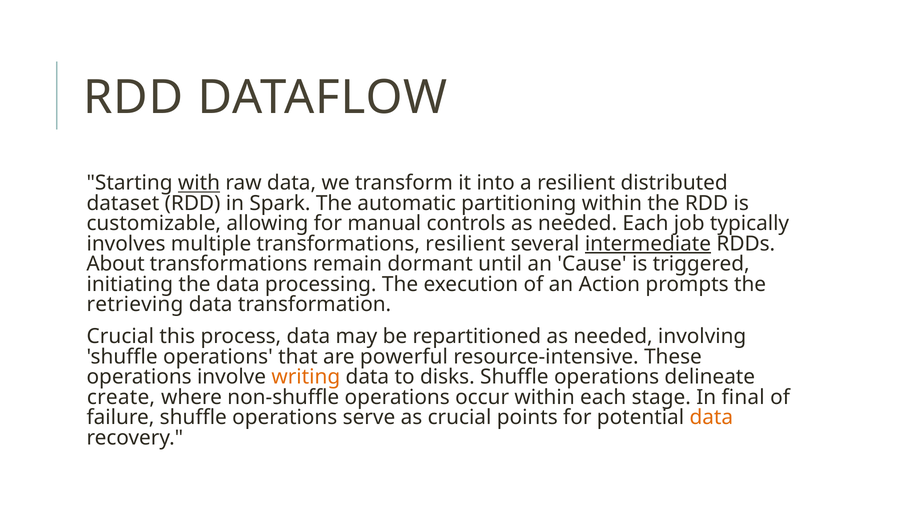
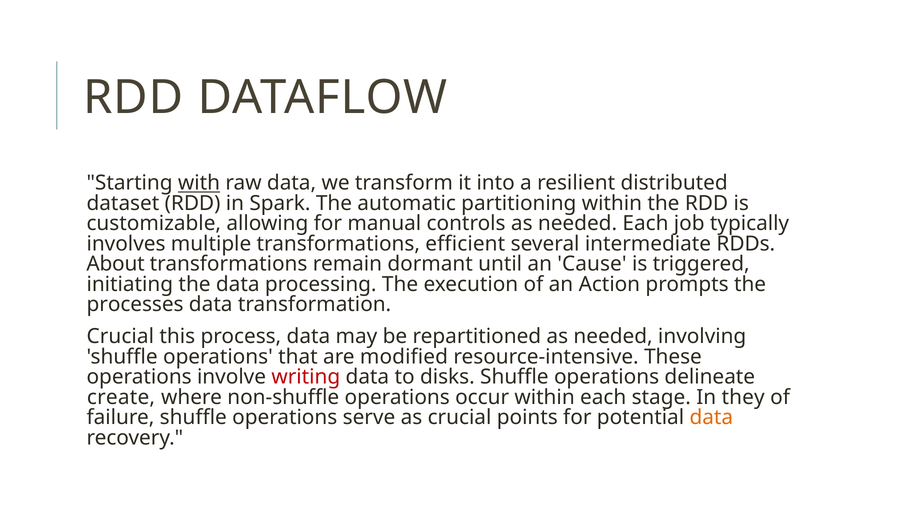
transformations resilient: resilient -> efficient (465, 244)
intermediate underline: present -> none (648, 244)
retrieving: retrieving -> processes (135, 305)
powerful: powerful -> modified (404, 357)
writing colour: orange -> red (306, 377)
final: final -> they (743, 397)
